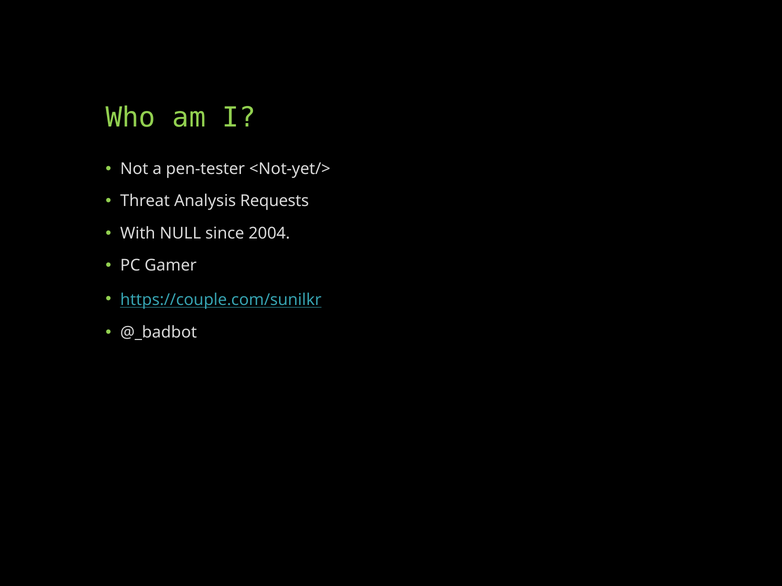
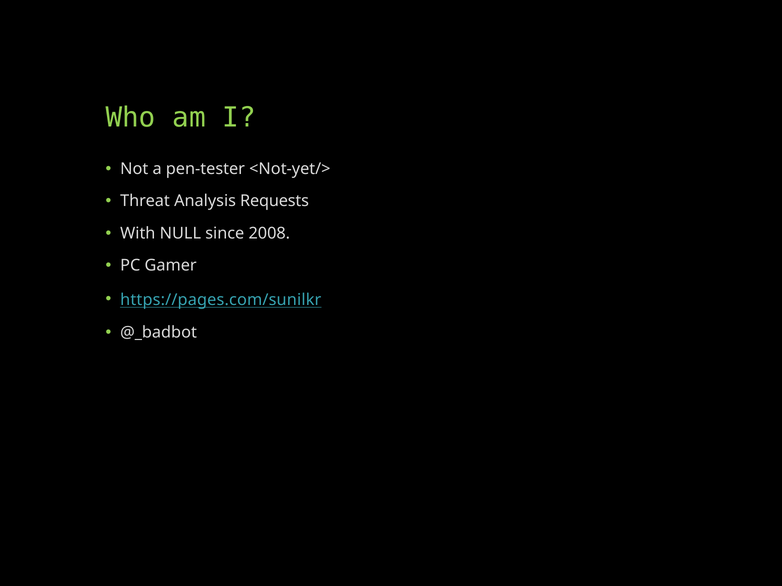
2004: 2004 -> 2008 (269, 234)
https://couple.com/sunilkr: https://couple.com/sunilkr -> https://pages.com/sunilkr (221, 300)
